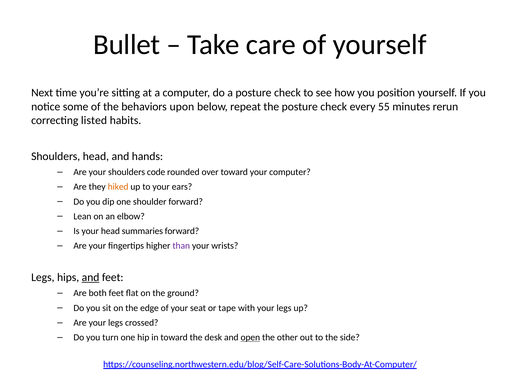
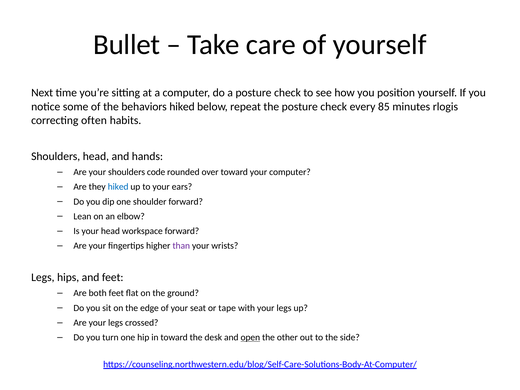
behaviors upon: upon -> hiked (182, 107)
55: 55 -> 85 (384, 107)
rerun: rerun -> rlogis (445, 107)
listed: listed -> often (94, 120)
hiked colour: orange -> blue (118, 187)
summaries: summaries -> workspace (142, 231)
and underline: present -> none (91, 277)
